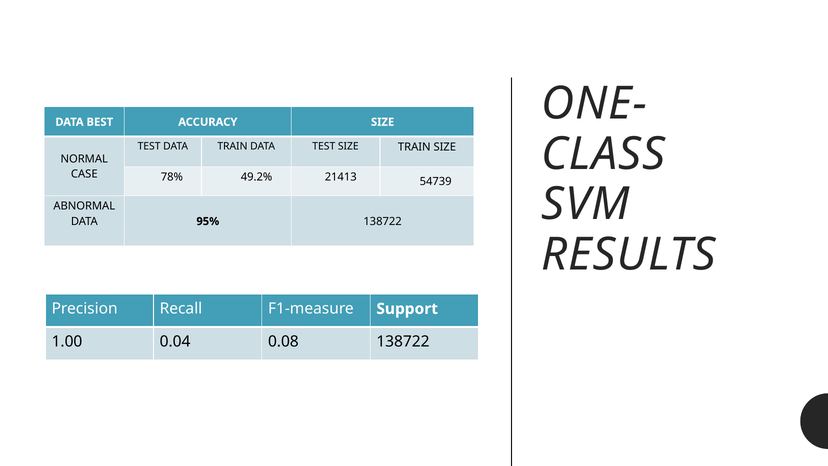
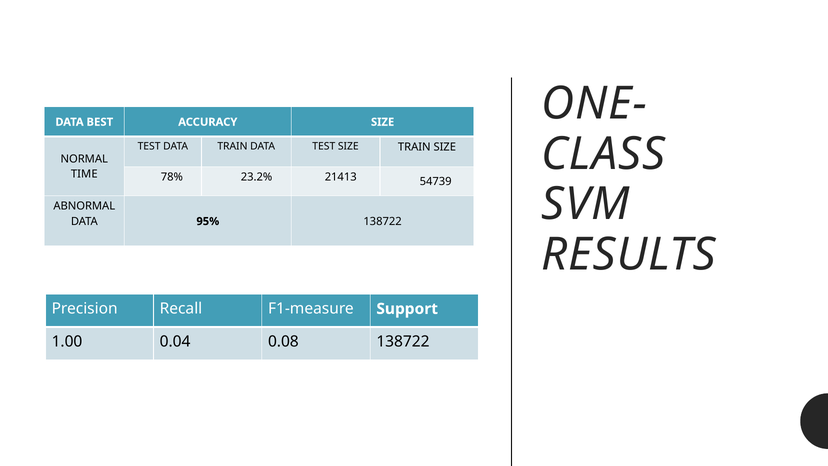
CASE: CASE -> TIME (84, 174)
49.2%: 49.2% -> 23.2% (257, 177)
